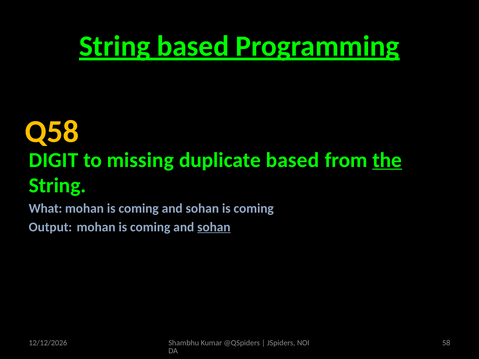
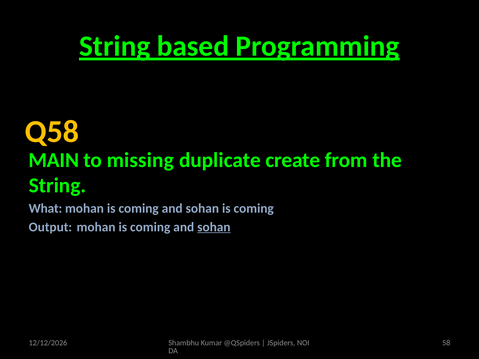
DIGIT: DIGIT -> MAIN (54, 160)
duplicate based: based -> create (293, 160)
the underline: present -> none (387, 160)
